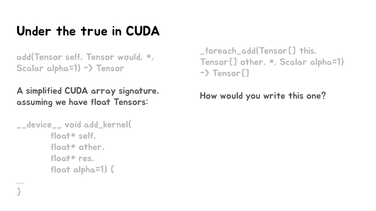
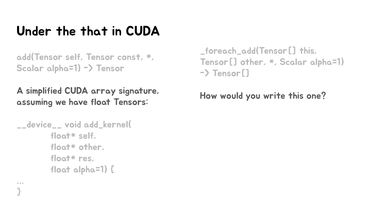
true: true -> that (94, 31)
Tensor would: would -> const (130, 57)
